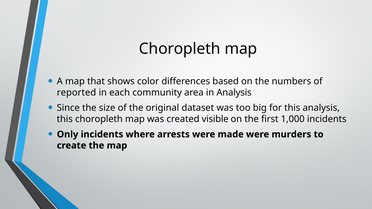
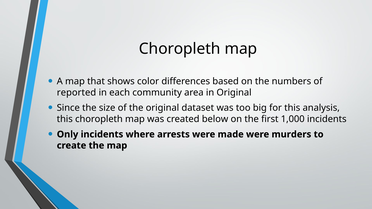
in Analysis: Analysis -> Original (234, 93)
visible: visible -> below (215, 119)
